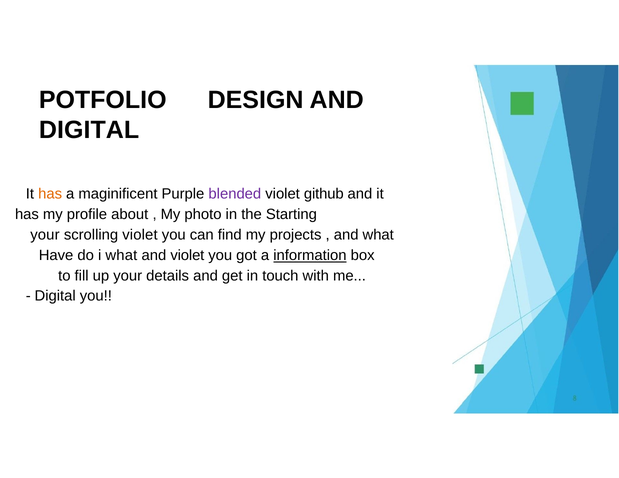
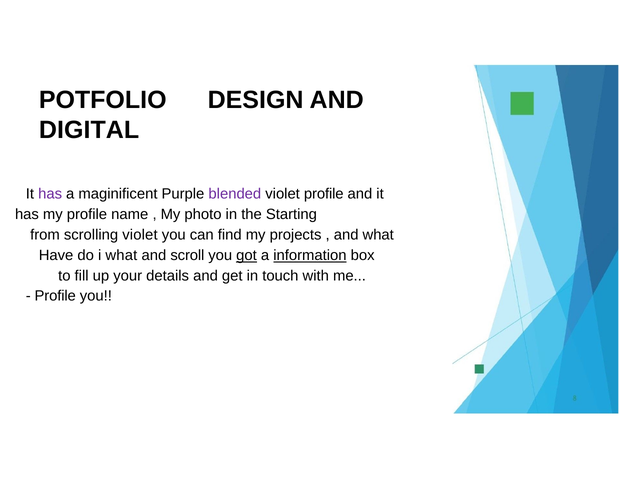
has colour: orange -> purple (50, 194)
violet github: github -> profile (324, 194)
about: about -> name (130, 214)
your: your -> from (45, 235)
and violet: violet -> scroll (187, 256)
got underline: none -> present (247, 256)
Digital: Digital -> Profile (55, 296)
